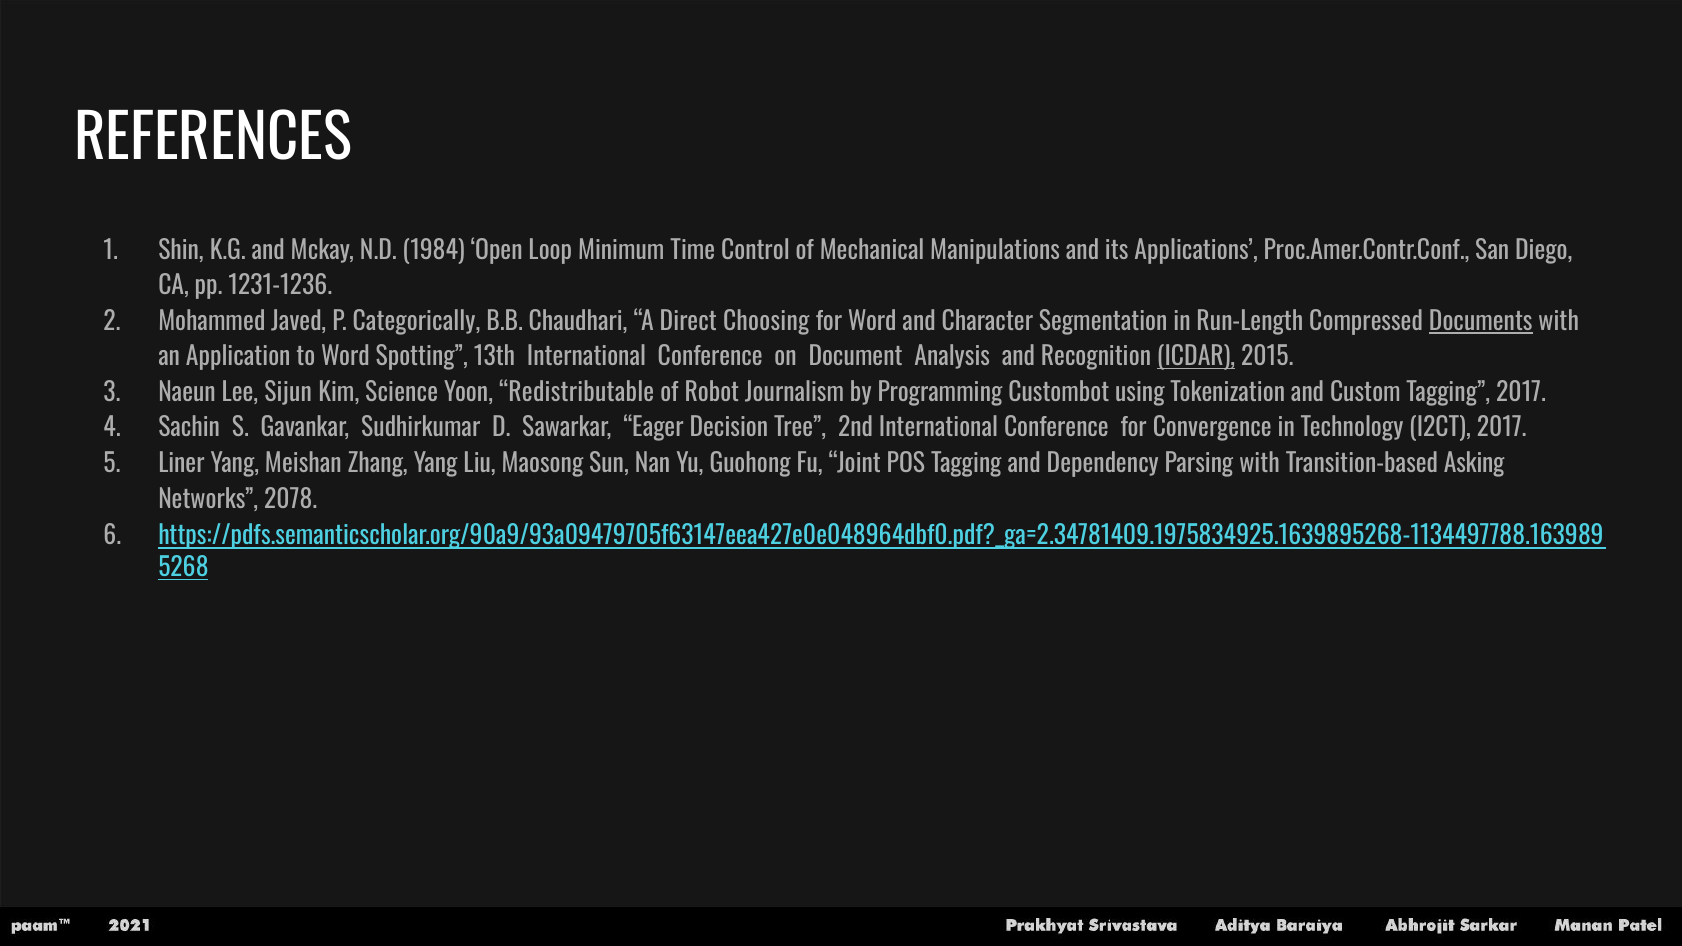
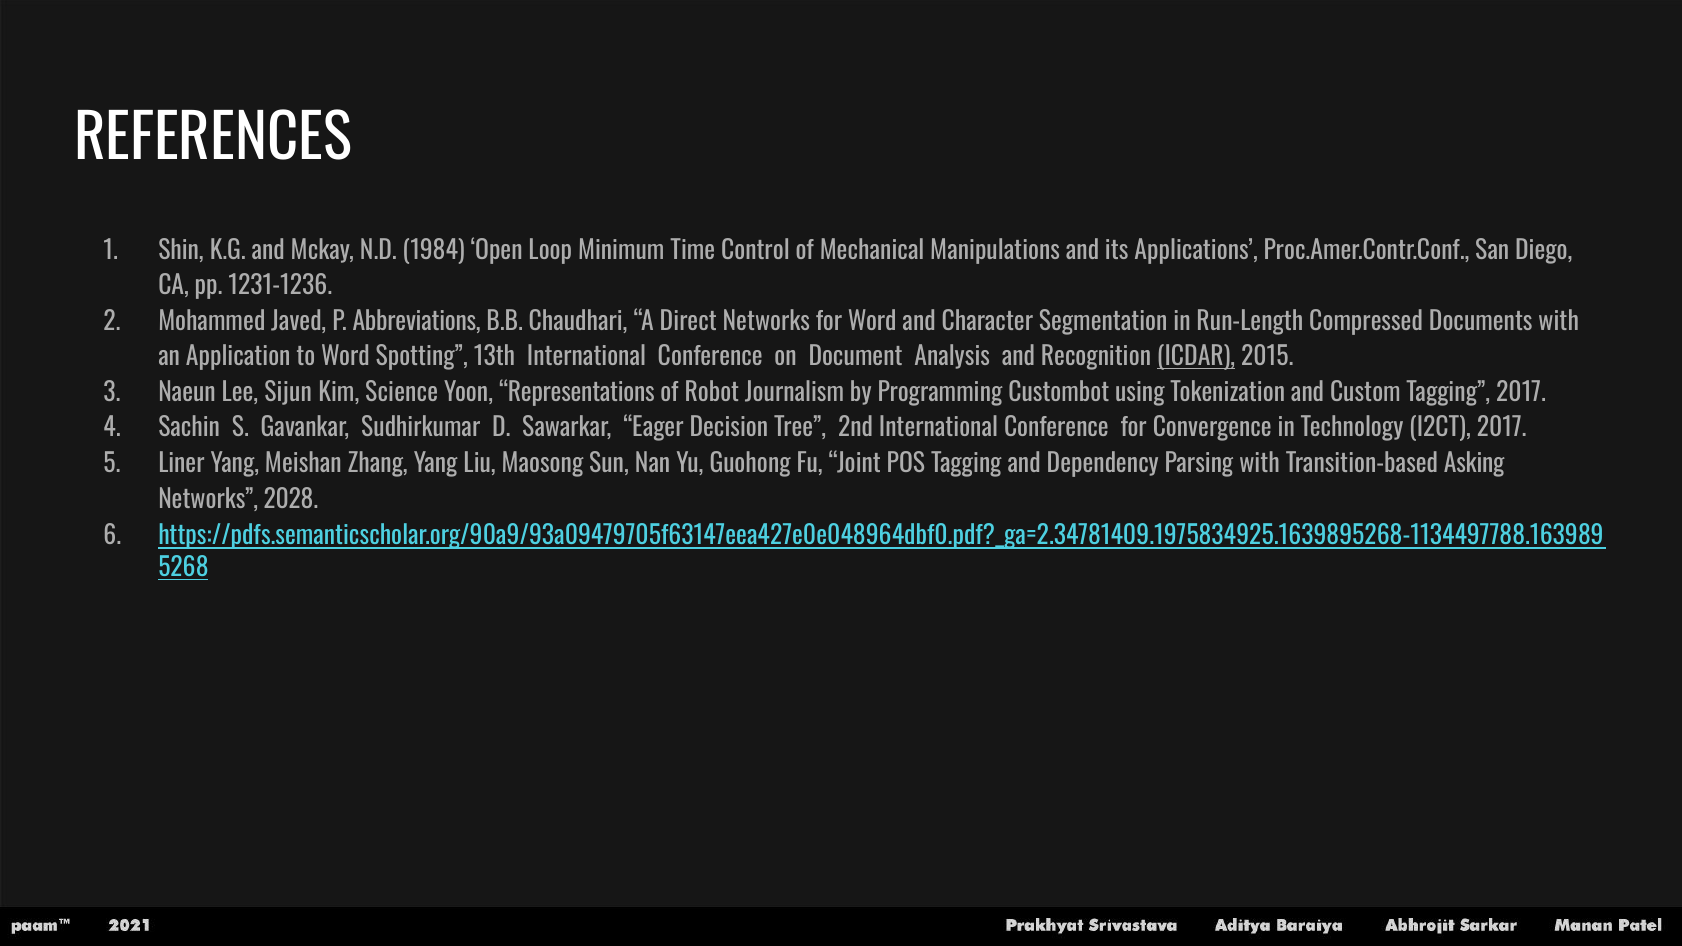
Categorically: Categorically -> Abbreviations (417, 322)
Direct Choosing: Choosing -> Networks (766, 322)
Documents underline: present -> none (1481, 322)
Redistributable: Redistributable -> Representations (577, 393)
2078: 2078 -> 2028 (291, 500)
